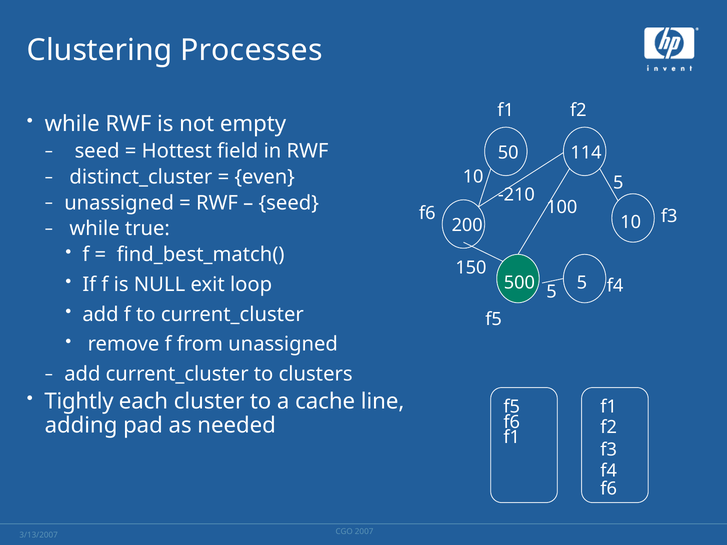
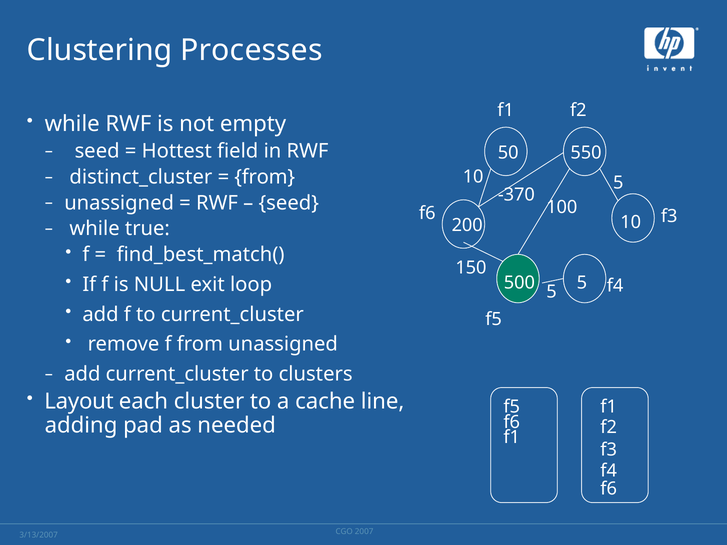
114: 114 -> 550 (586, 153)
even: even -> from (265, 177)
-210: -210 -> -370 (516, 195)
Tightly: Tightly -> Layout (79, 401)
